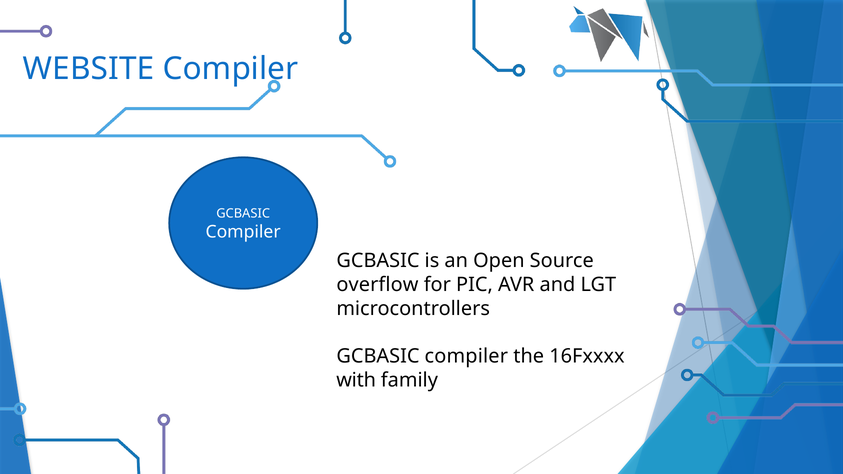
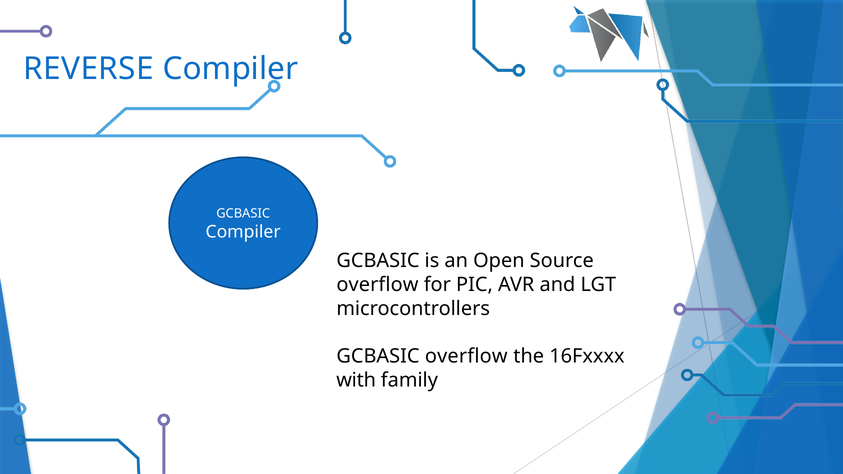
WEBSITE: WEBSITE -> REVERSE (89, 69)
compiler: compiler -> overflow (466, 357)
